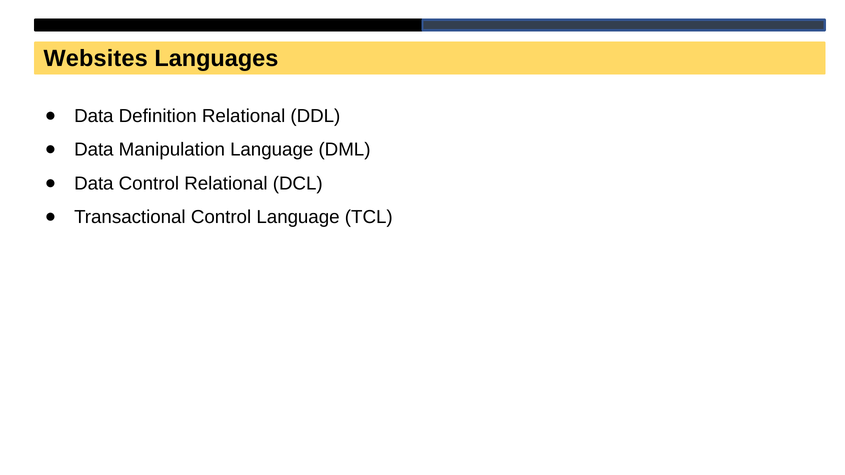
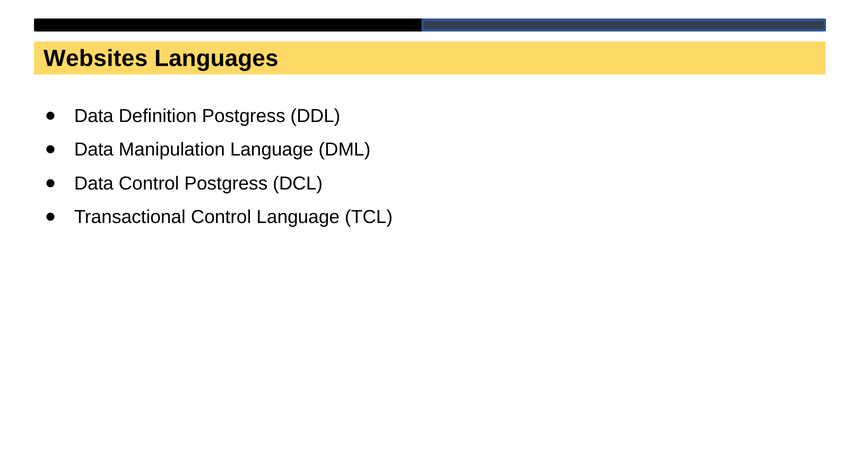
Definition Relational: Relational -> Postgress (244, 116)
Control Relational: Relational -> Postgress (226, 184)
